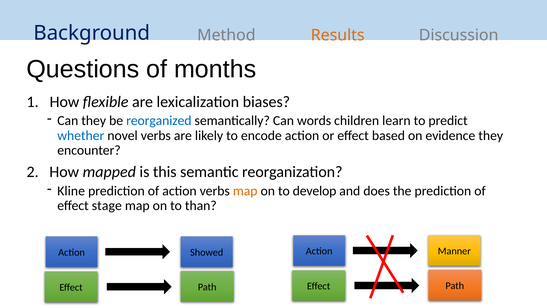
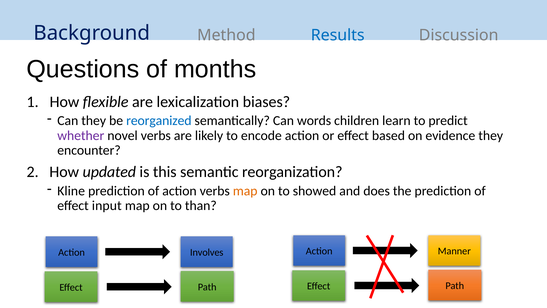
Results colour: orange -> blue (338, 35)
whether colour: blue -> purple (81, 135)
mapped: mapped -> updated (109, 172)
develop: develop -> showed (315, 191)
stage: stage -> input (107, 206)
Showed: Showed -> Involves (207, 252)
